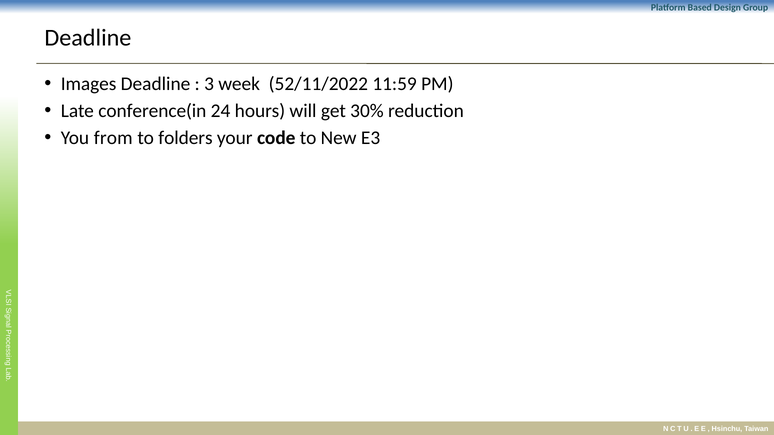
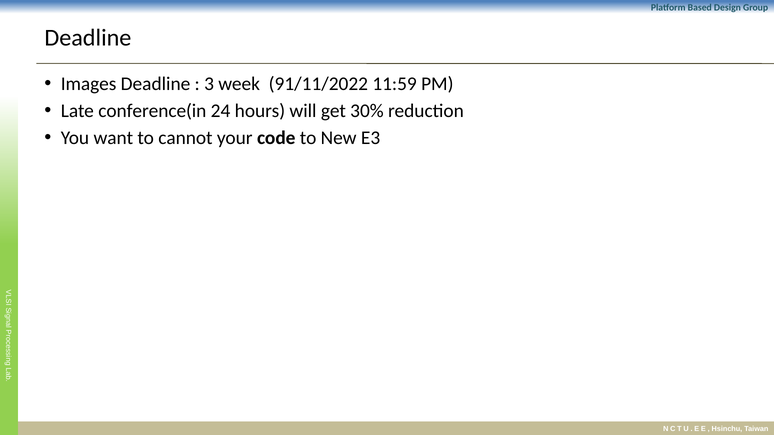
52/11/2022: 52/11/2022 -> 91/11/2022 (318, 84)
from: from -> want (113, 138)
folders: folders -> cannot (185, 138)
